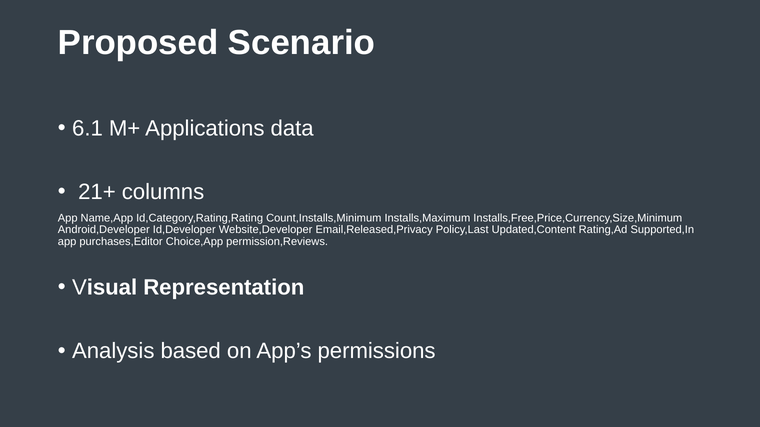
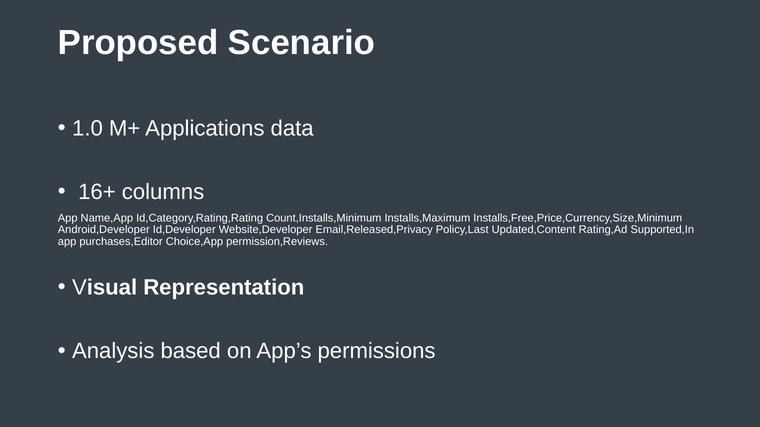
6.1: 6.1 -> 1.0 (87, 128)
21+: 21+ -> 16+ (97, 192)
